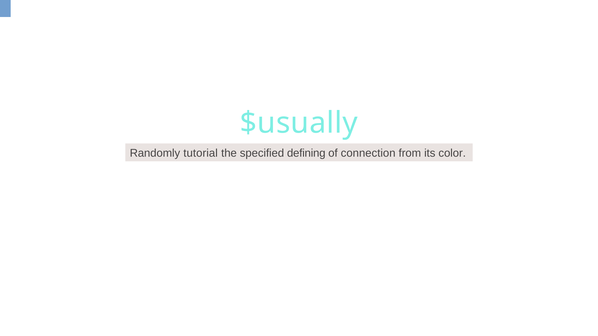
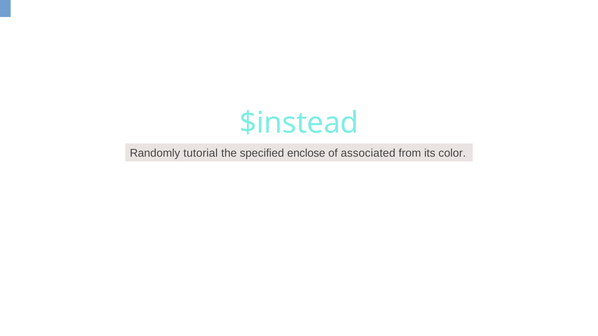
$usually: $usually -> $instead (299, 123)
defining: defining -> enclose (306, 153)
connection: connection -> associated (368, 153)
